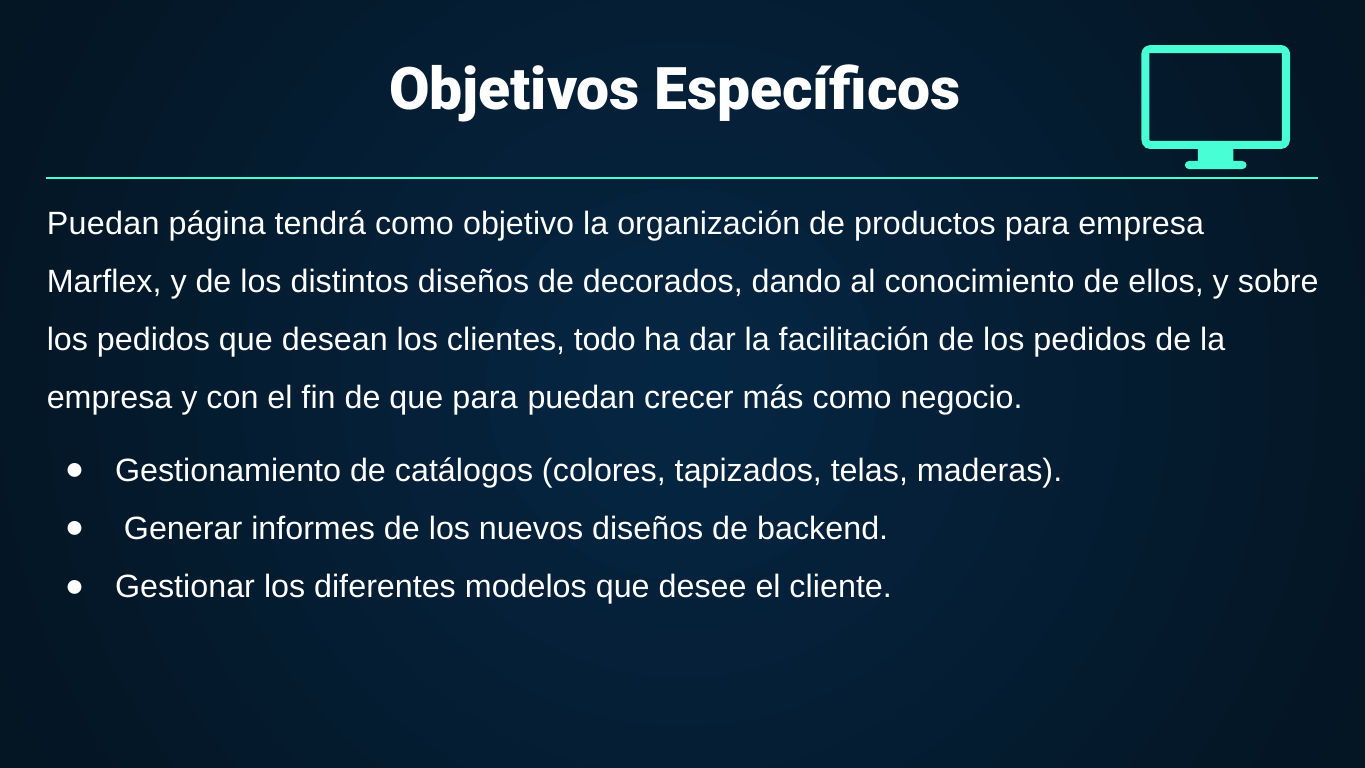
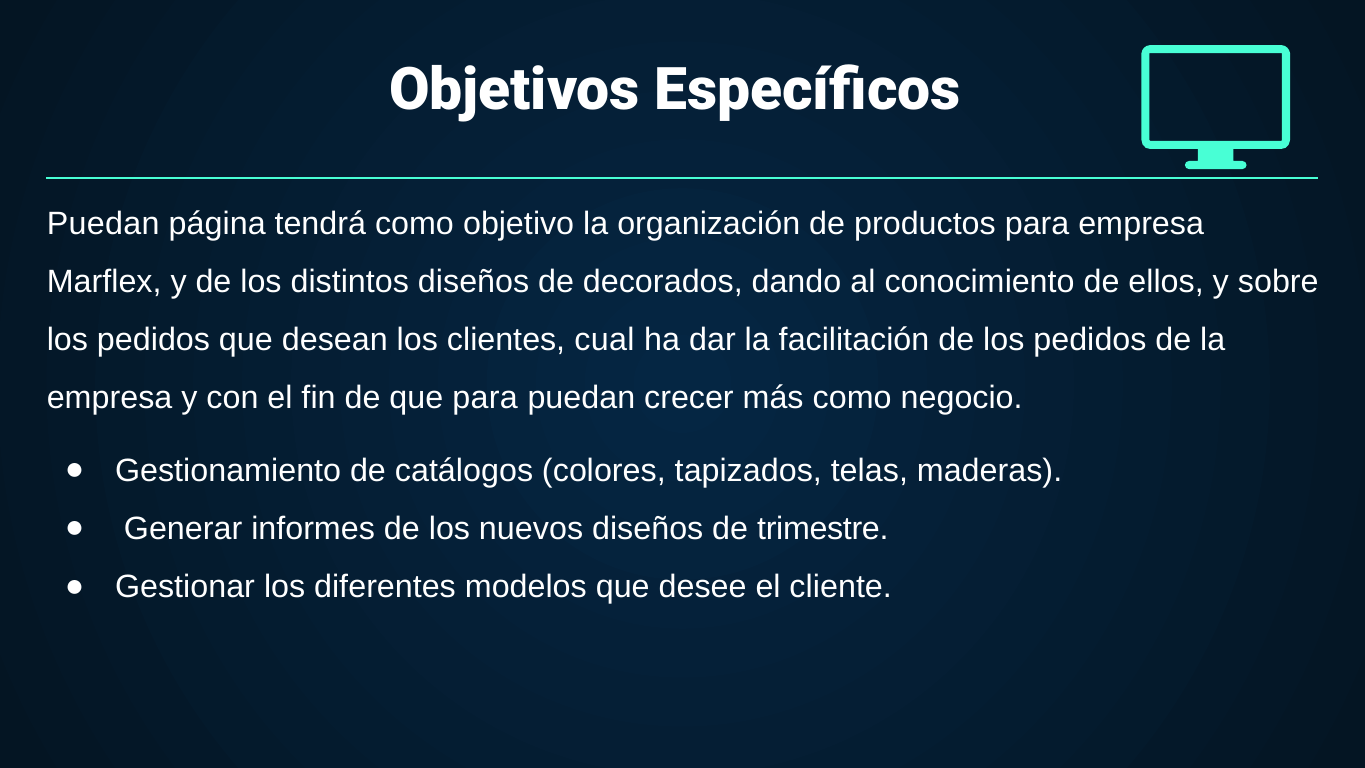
todo: todo -> cual (605, 340)
backend: backend -> trimestre (823, 529)
